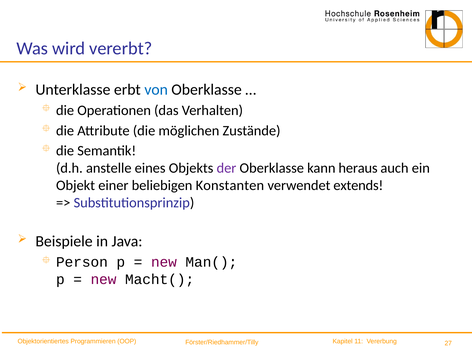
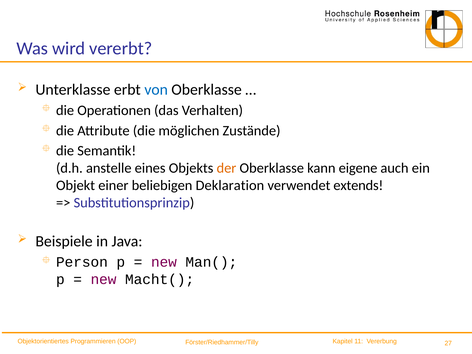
der colour: purple -> orange (226, 168)
heraus: heraus -> eigene (358, 168)
Konstanten: Konstanten -> Deklaration (230, 185)
